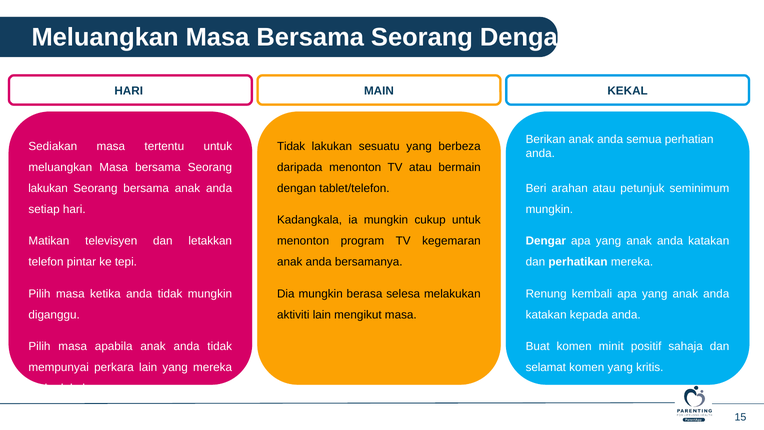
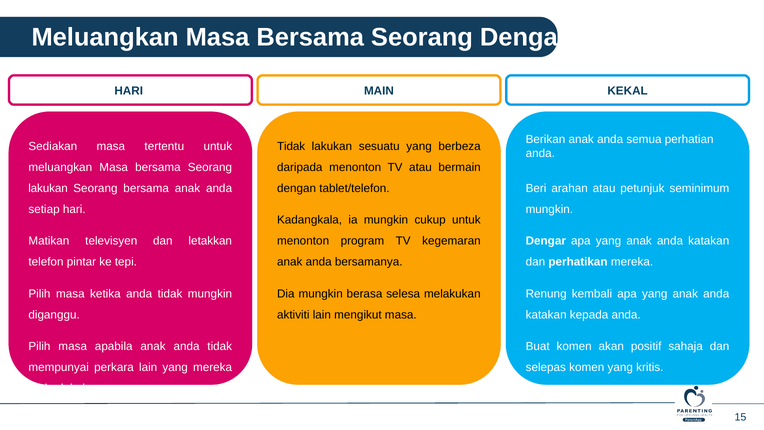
minit: minit -> akan (611, 346)
selamat: selamat -> selepas (546, 367)
